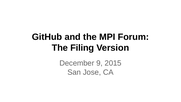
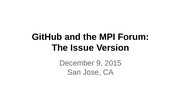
Filing: Filing -> Issue (82, 48)
